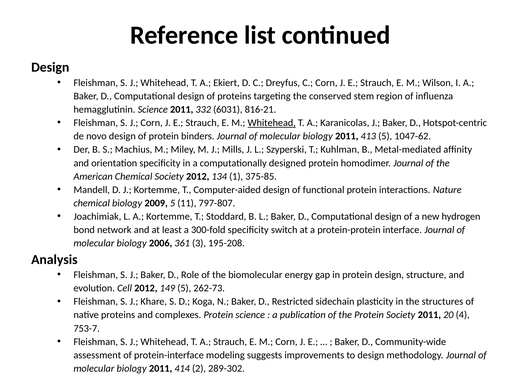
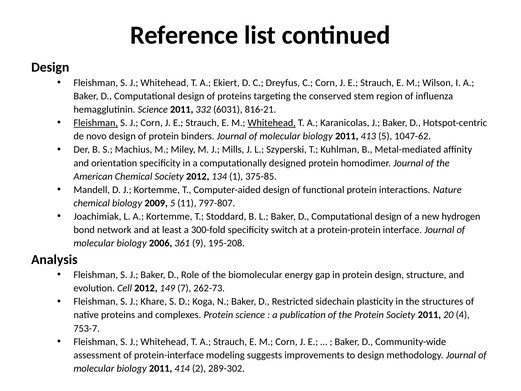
Fleishman underline: none -> present (96, 123)
3: 3 -> 9 (199, 243)
149 5: 5 -> 7 (184, 288)
